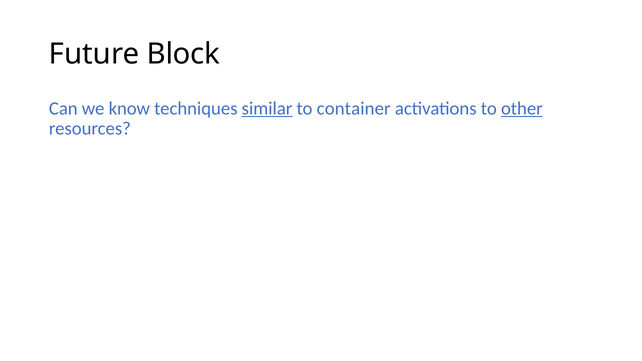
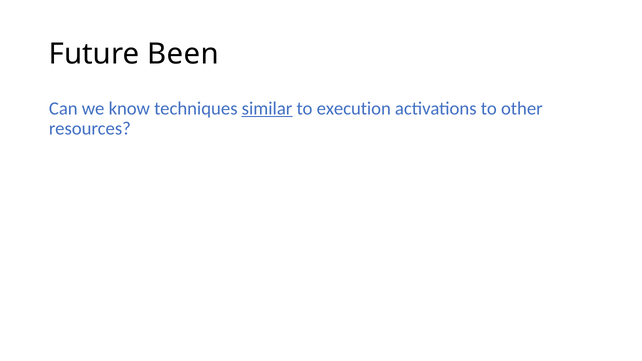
Block: Block -> Been (183, 54)
container: container -> execution (354, 109)
other underline: present -> none (522, 109)
